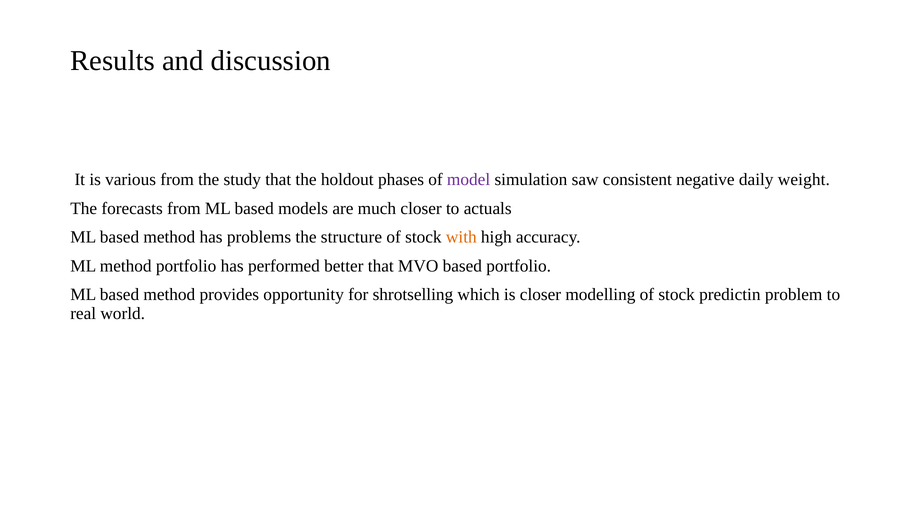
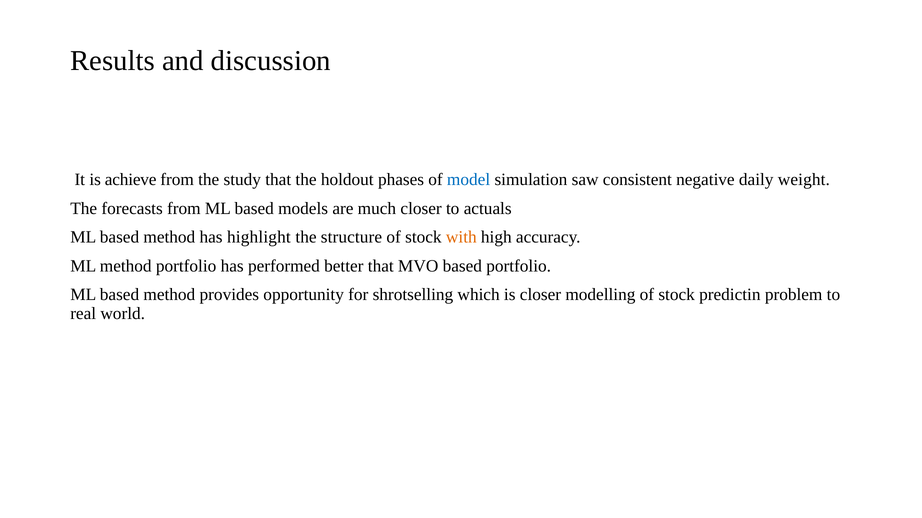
various: various -> achieve (131, 180)
model colour: purple -> blue (469, 180)
problems: problems -> highlight (259, 237)
